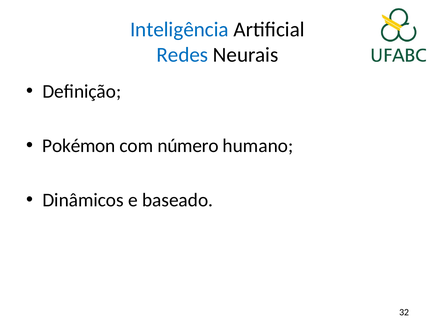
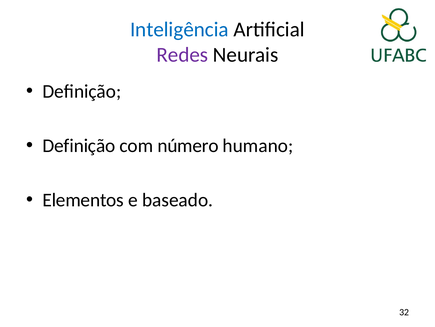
Redes colour: blue -> purple (182, 55)
Pokémon: Pokémon -> Definição (79, 145)
Dinâmicos: Dinâmicos -> Elementos (83, 200)
